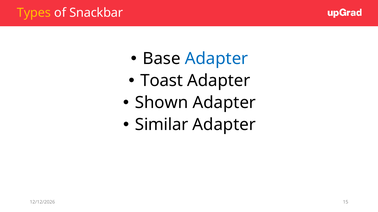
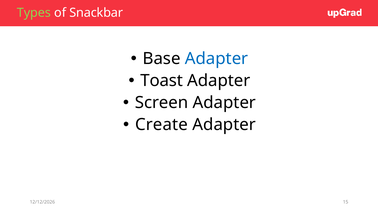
Types colour: yellow -> light green (34, 13)
Shown: Shown -> Screen (162, 103)
Similar: Similar -> Create (161, 125)
